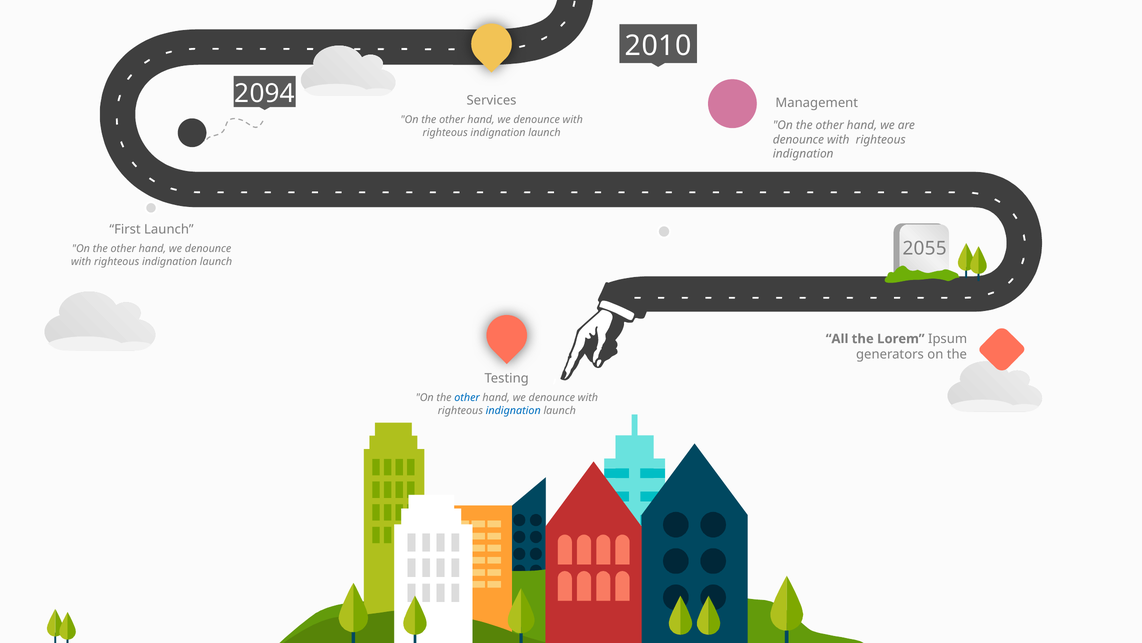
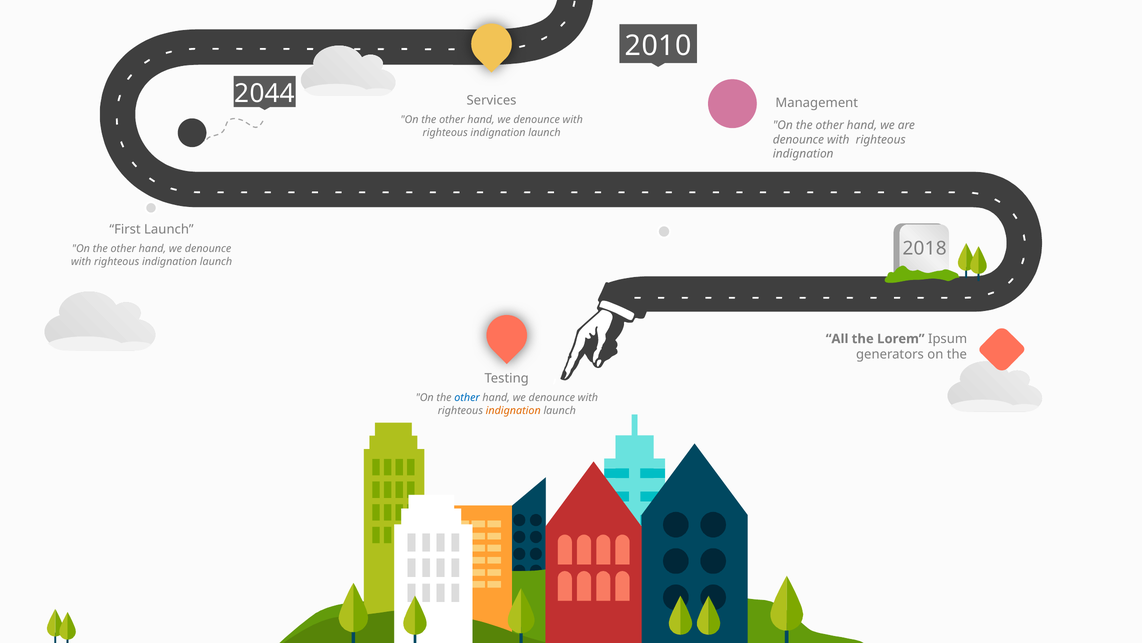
2094: 2094 -> 2044 (265, 93)
2055: 2055 -> 2018 (925, 248)
indignation colour: blue -> orange (513, 410)
